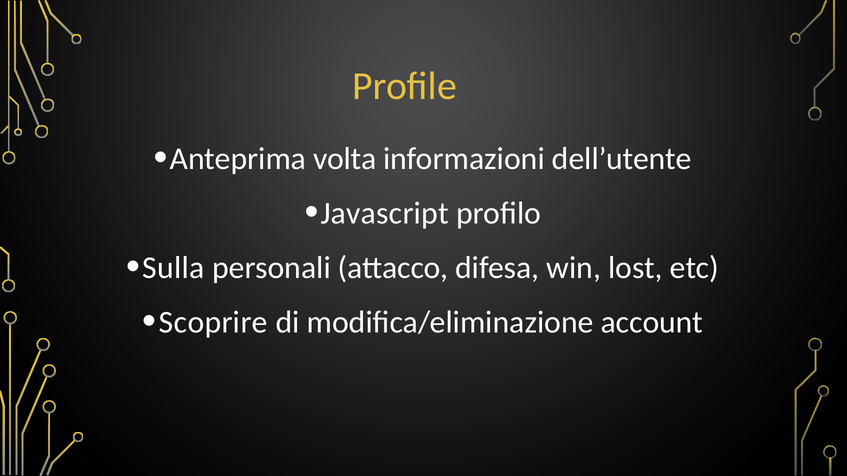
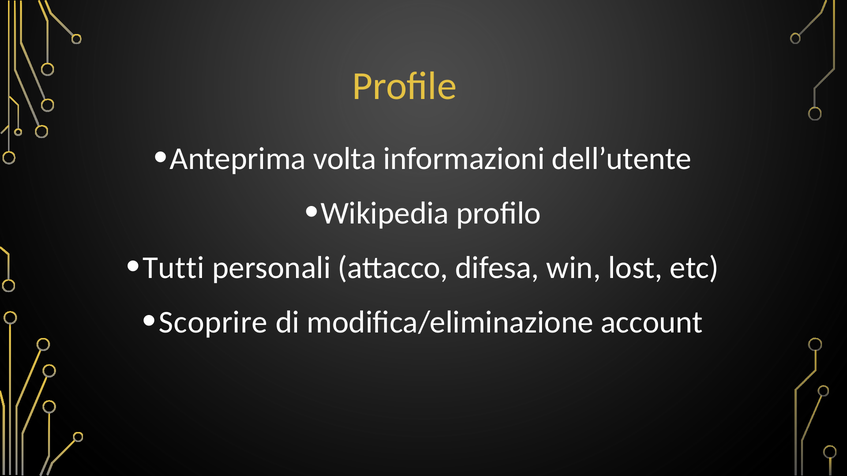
Javascript: Javascript -> Wikipedia (385, 213)
Sulla: Sulla -> Tutti (174, 268)
